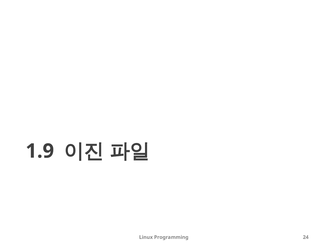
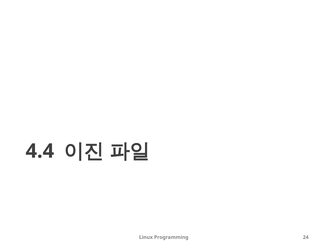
1.9: 1.9 -> 4.4 (40, 151)
